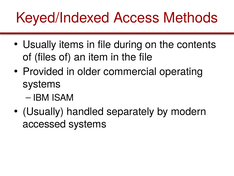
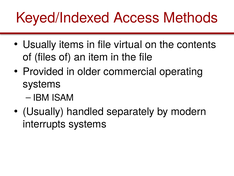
during: during -> virtual (128, 44)
accessed: accessed -> interrupts (44, 124)
